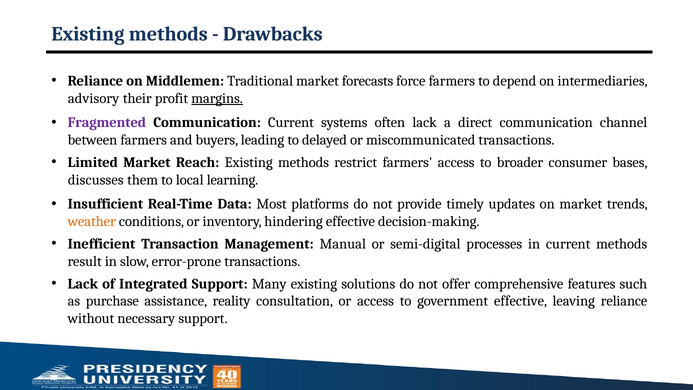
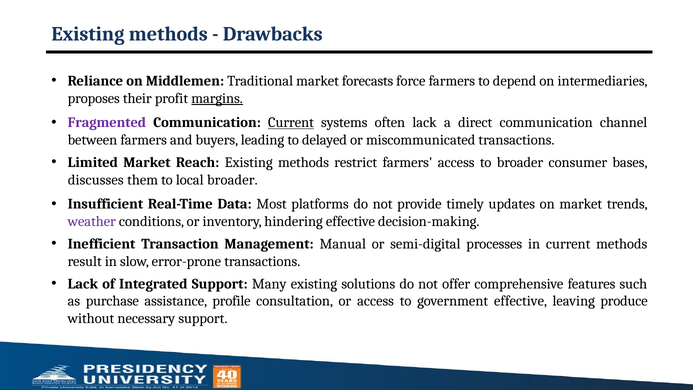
advisory: advisory -> proposes (94, 98)
Current underline: none -> present (291, 123)
local learning: learning -> broader (232, 180)
weather colour: orange -> purple (92, 221)
reality: reality -> profile (232, 301)
leaving reliance: reliance -> produce (624, 301)
